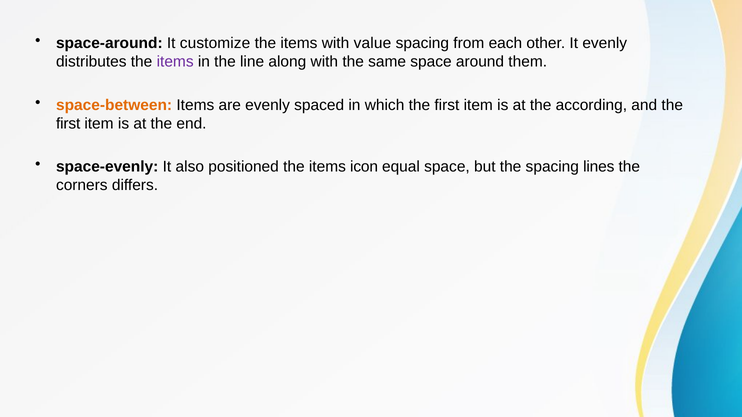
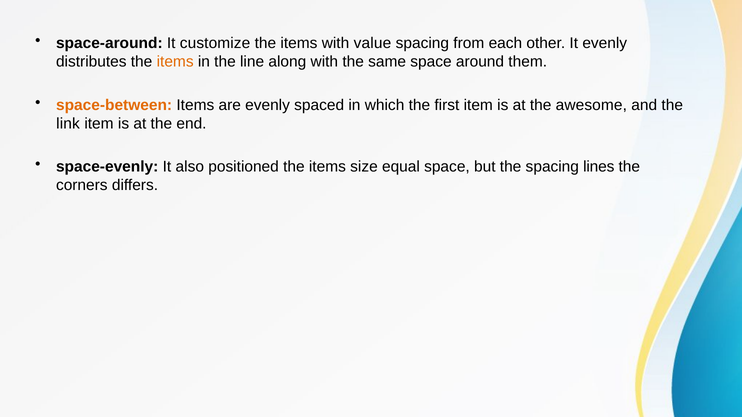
items colour: purple -> orange (175, 62)
according: according -> awesome (591, 105)
first: first -> link (68, 124)
icon: icon -> size (364, 167)
